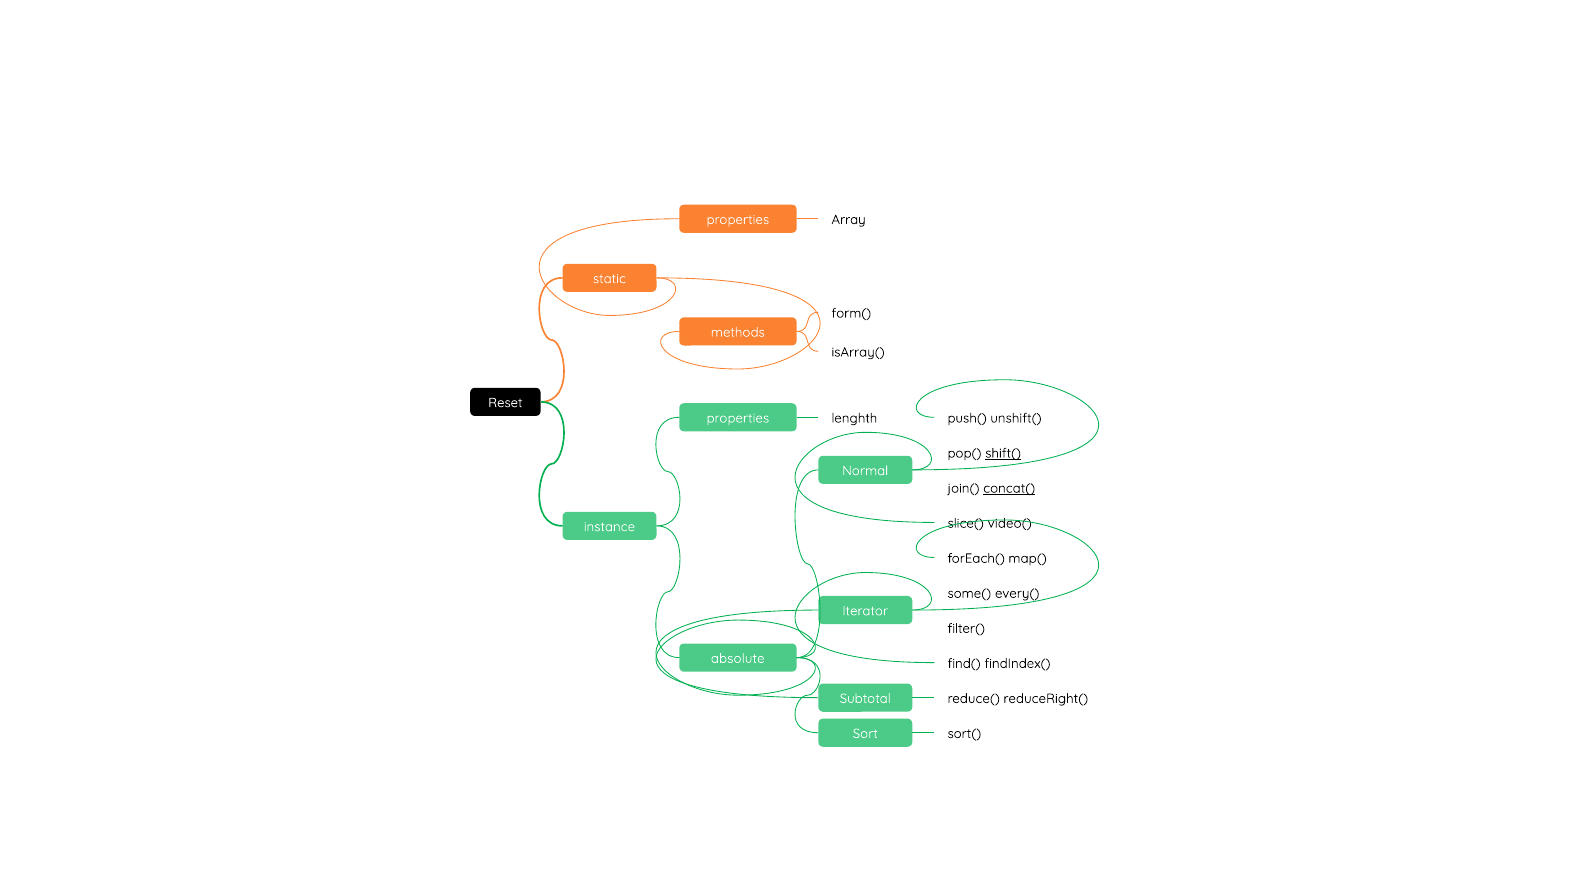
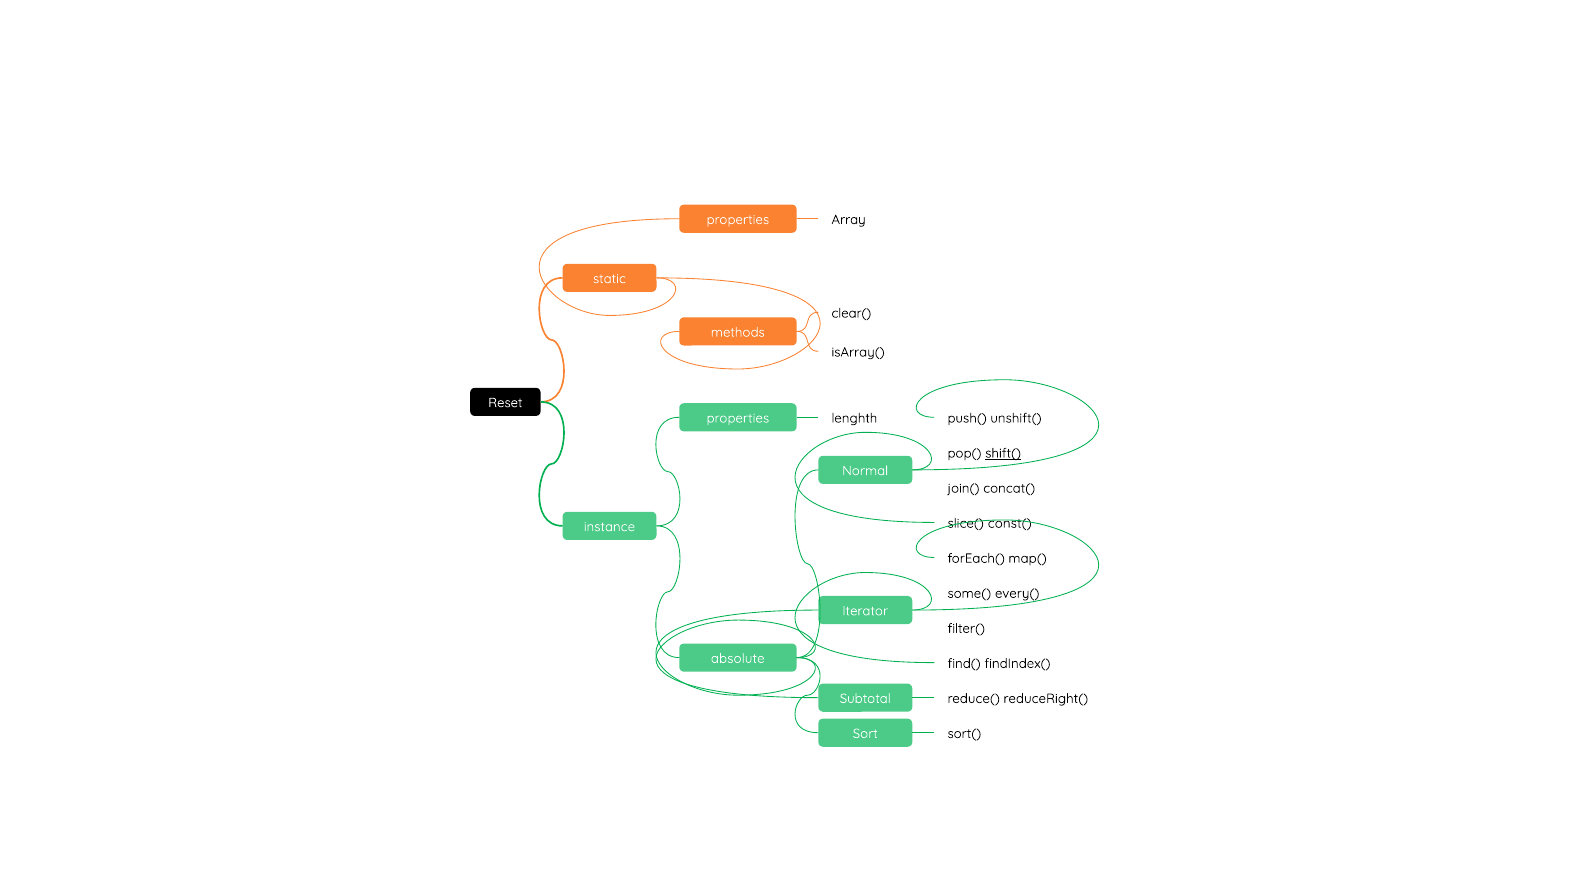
form(: form( -> clear( (851, 313)
concat( underline: present -> none (1009, 488)
video(: video( -> const( (1010, 523)
